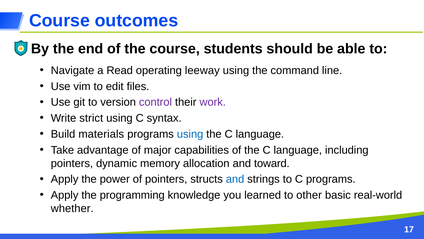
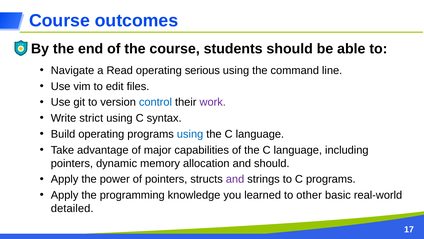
leeway: leeway -> serious (202, 70)
control colour: purple -> blue (155, 102)
Build materials: materials -> operating (101, 134)
and toward: toward -> should (272, 163)
and colour: blue -> purple (235, 179)
whether: whether -> detailed (72, 208)
